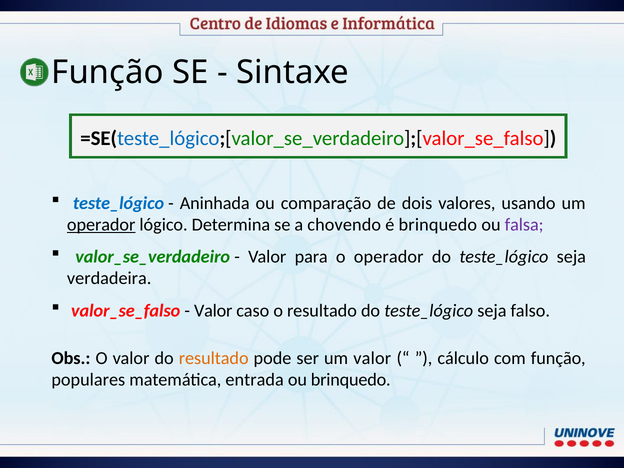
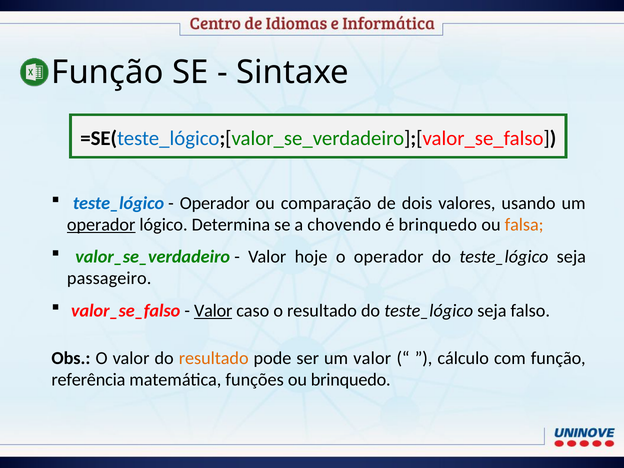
Aninhada: Aninhada -> Operador (215, 203)
falsa colour: purple -> orange (524, 225)
para: para -> hoje (311, 257)
verdadeira: verdadeira -> passageiro (109, 278)
Valor underline: none -> present (213, 311)
populares: populares -> referência (88, 380)
entrada: entrada -> funções (255, 380)
